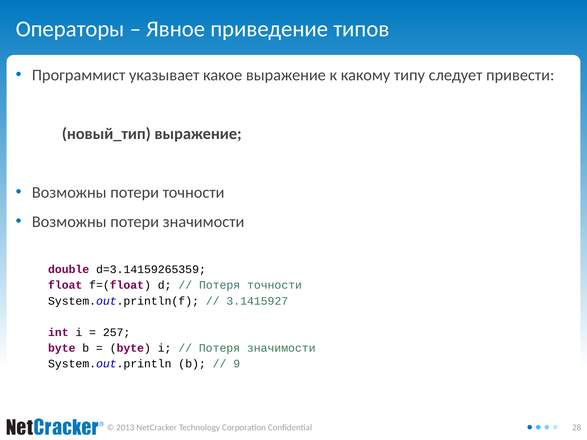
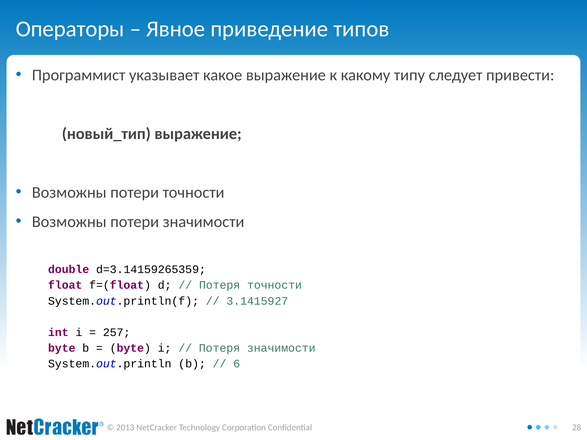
9: 9 -> 6 (237, 364)
